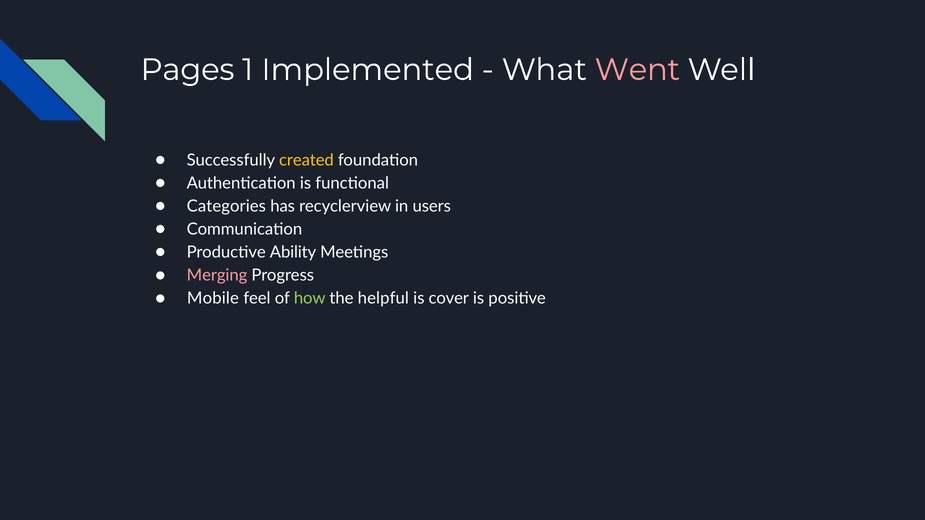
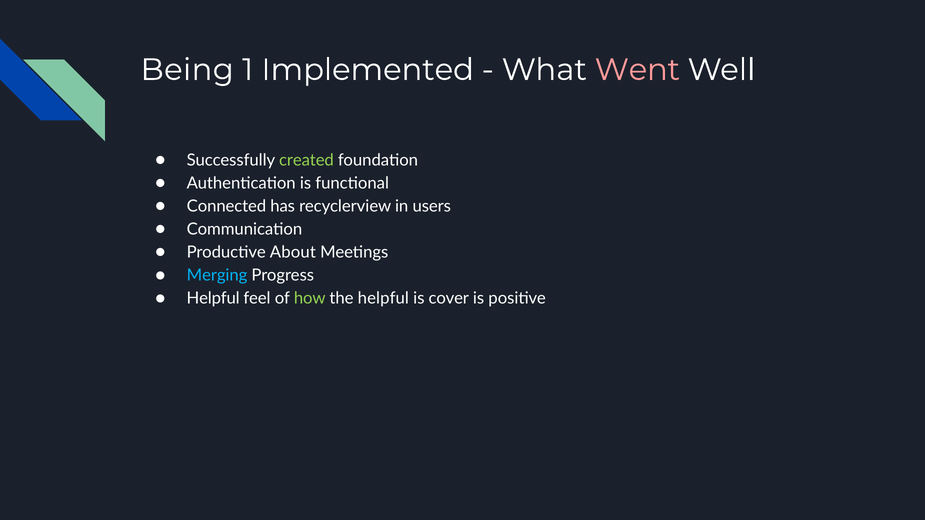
Pages: Pages -> Being (187, 70)
created colour: yellow -> light green (306, 160)
Categories: Categories -> Connected (226, 206)
Ability: Ability -> About (293, 252)
Merging colour: pink -> light blue (217, 275)
Mobile: Mobile -> Helpful (213, 299)
